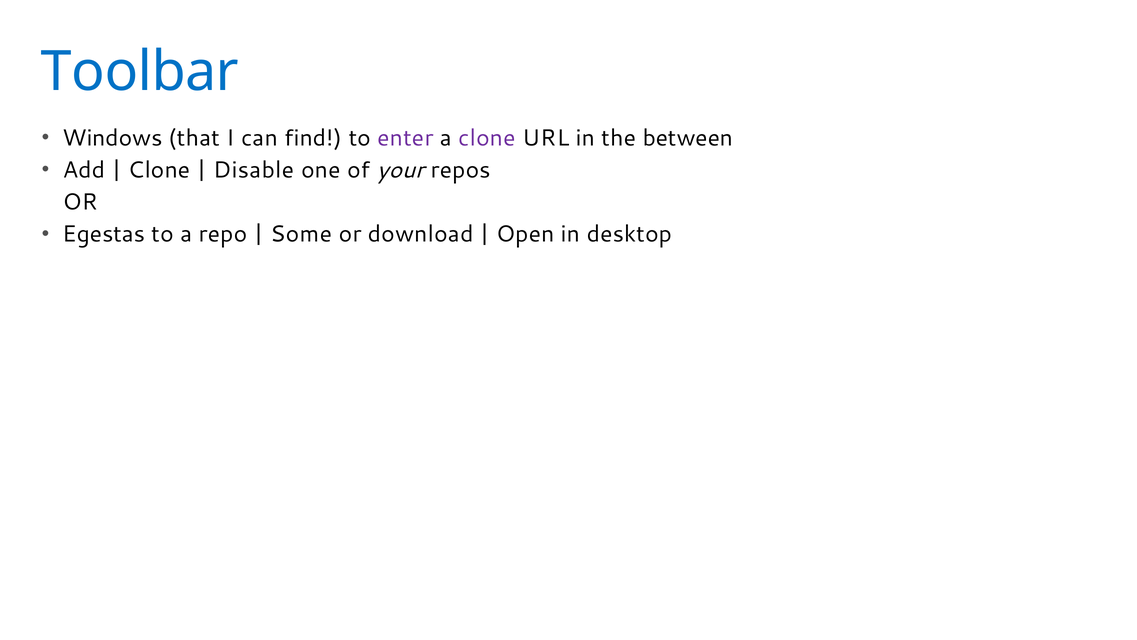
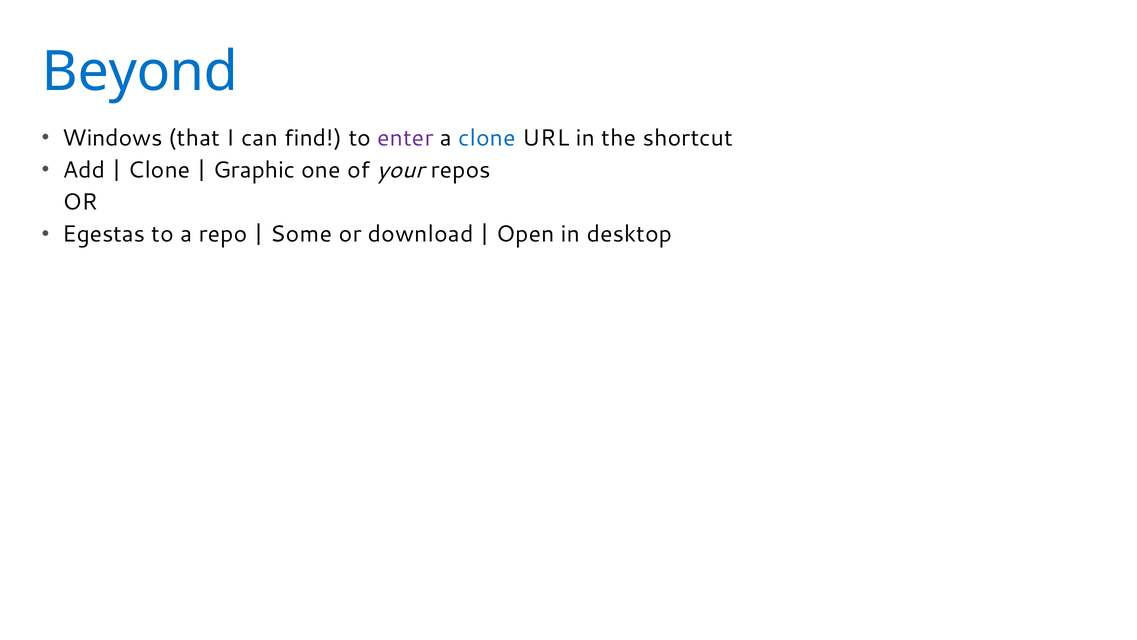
Toolbar: Toolbar -> Beyond (140, 72)
clone colour: purple -> blue (487, 138)
between: between -> shortcut (688, 138)
Disable: Disable -> Graphic (254, 170)
